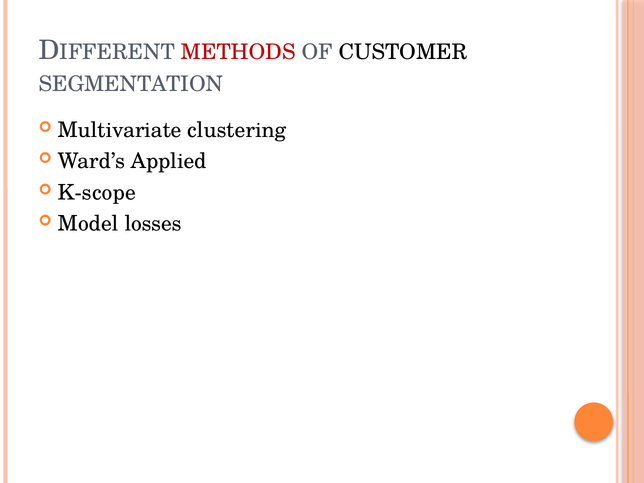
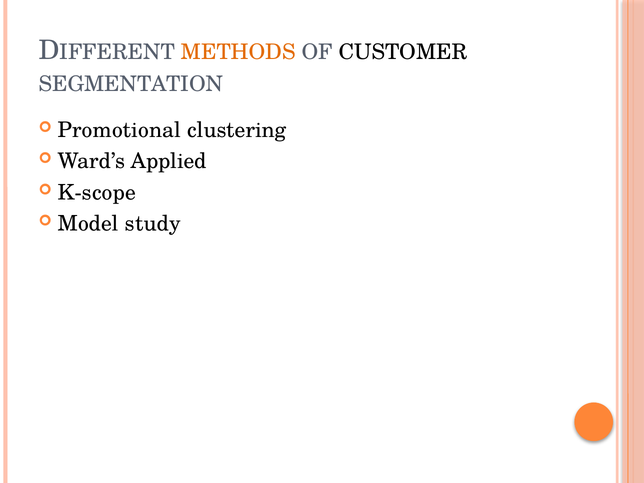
METHODS colour: red -> orange (238, 52)
Multivariate: Multivariate -> Promotional (120, 130)
losses: losses -> study (153, 224)
